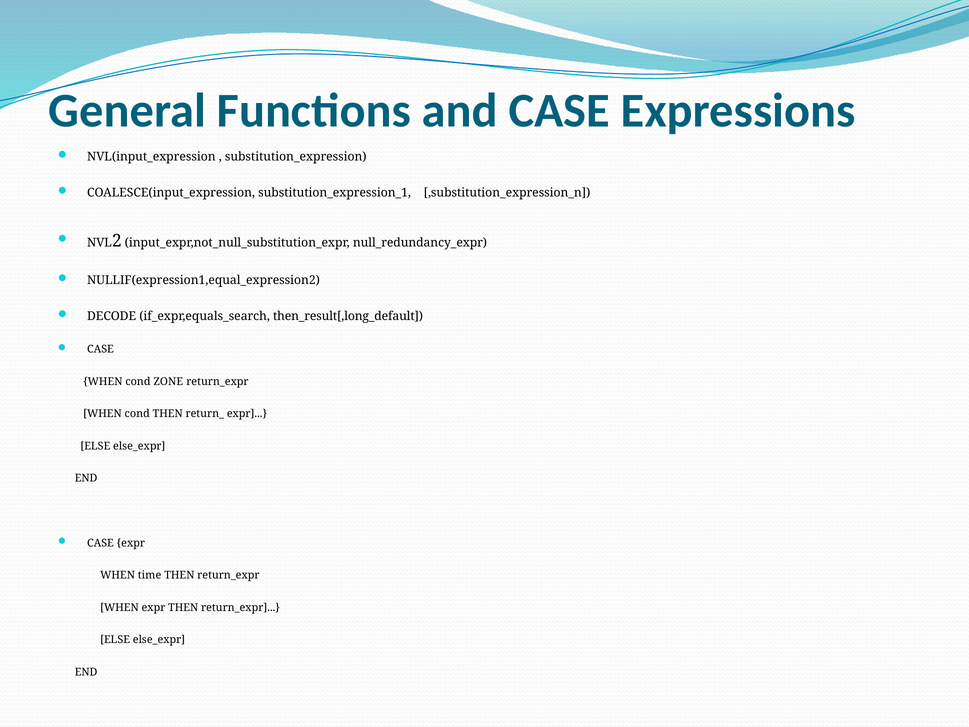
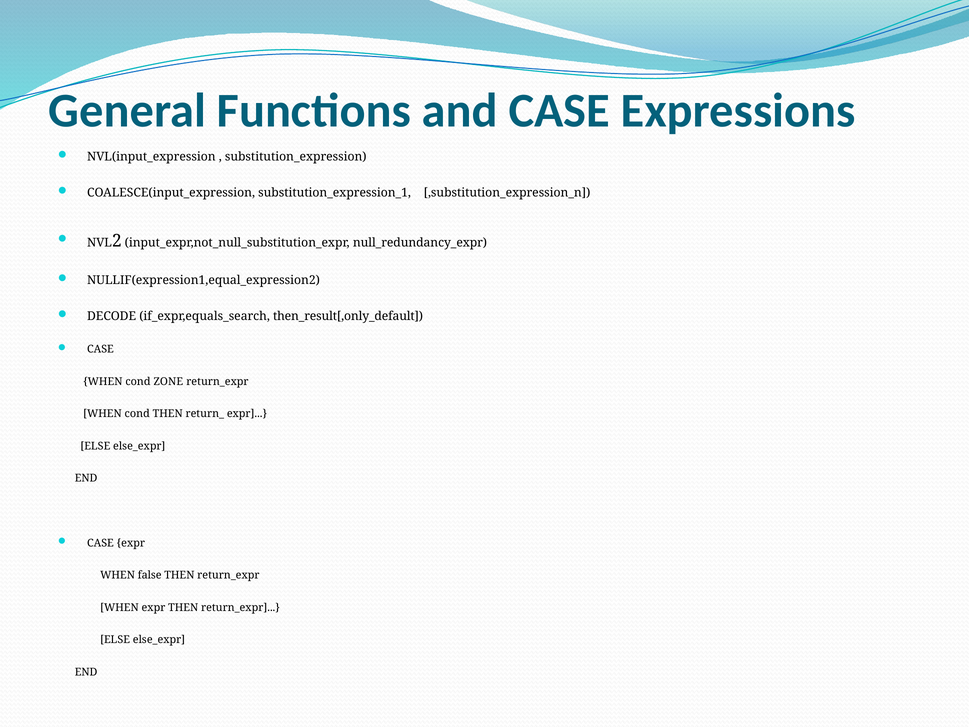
then_result[,long_default: then_result[,long_default -> then_result[,only_default (348, 316)
time: time -> false (150, 575)
